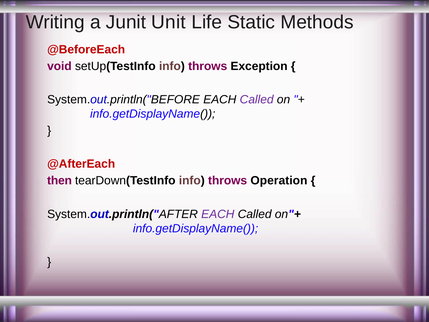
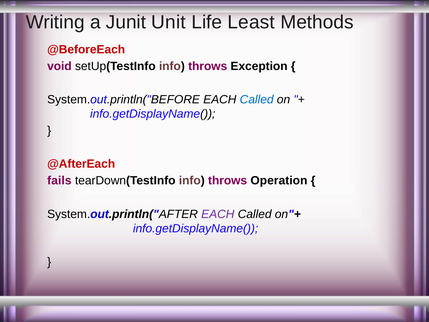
Static: Static -> Least (251, 22)
Called colour: purple -> blue (257, 100)
then: then -> fails (59, 181)
